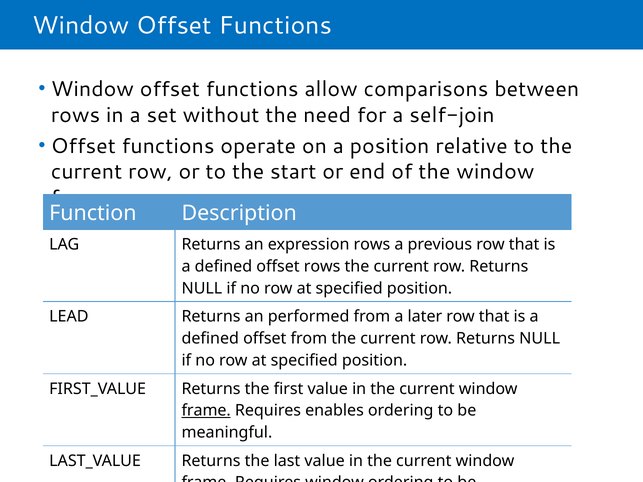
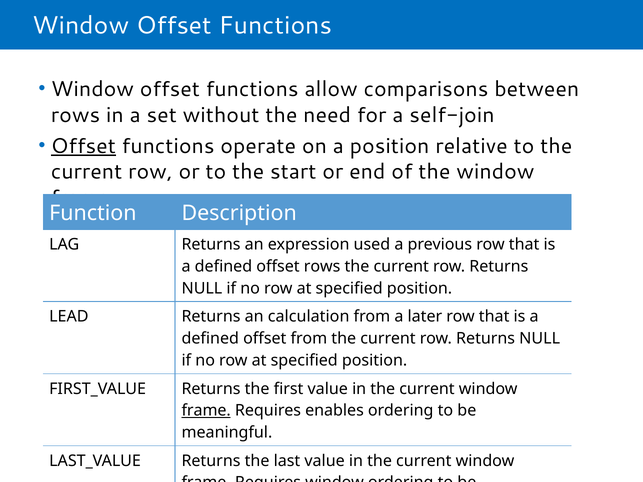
Offset underline: none -> present (83, 146)
expression rows: rows -> used (372, 245)
performed: performed -> calculation (309, 317)
